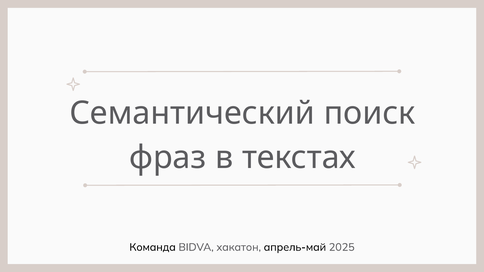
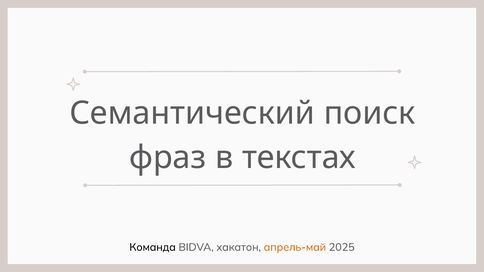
апрель-май colour: black -> orange (295, 247)
